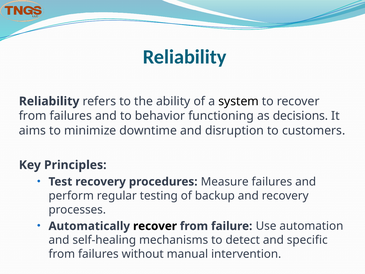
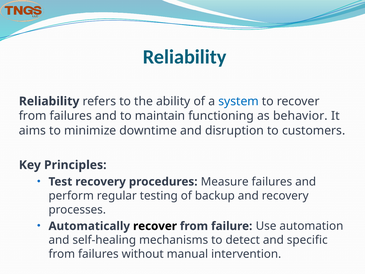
system colour: black -> blue (239, 101)
behavior: behavior -> maintain (160, 116)
decisions: decisions -> behavior (300, 116)
